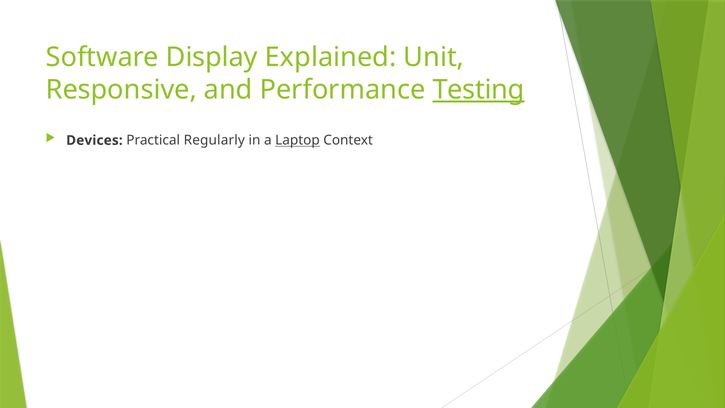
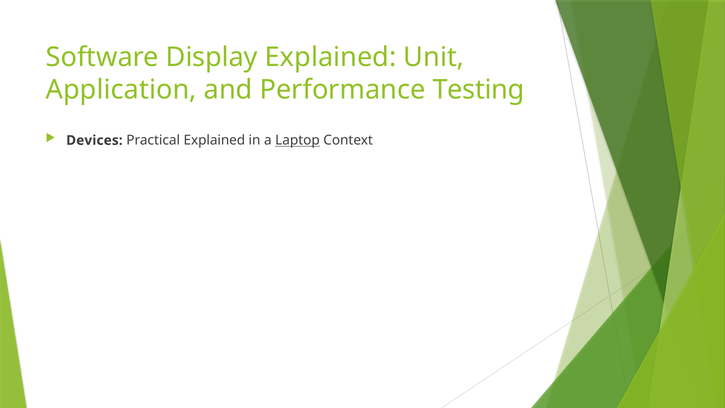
Responsive: Responsive -> Application (121, 90)
Testing underline: present -> none (479, 90)
Practical Regularly: Regularly -> Explained (214, 140)
